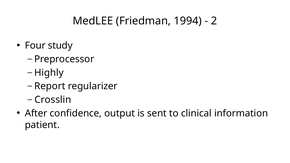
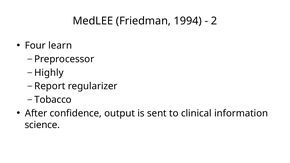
study: study -> learn (60, 46)
Crosslin: Crosslin -> Tobacco (53, 100)
patient: patient -> science (42, 125)
